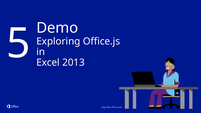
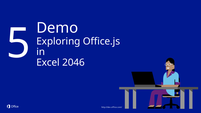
2013: 2013 -> 2046 (73, 63)
